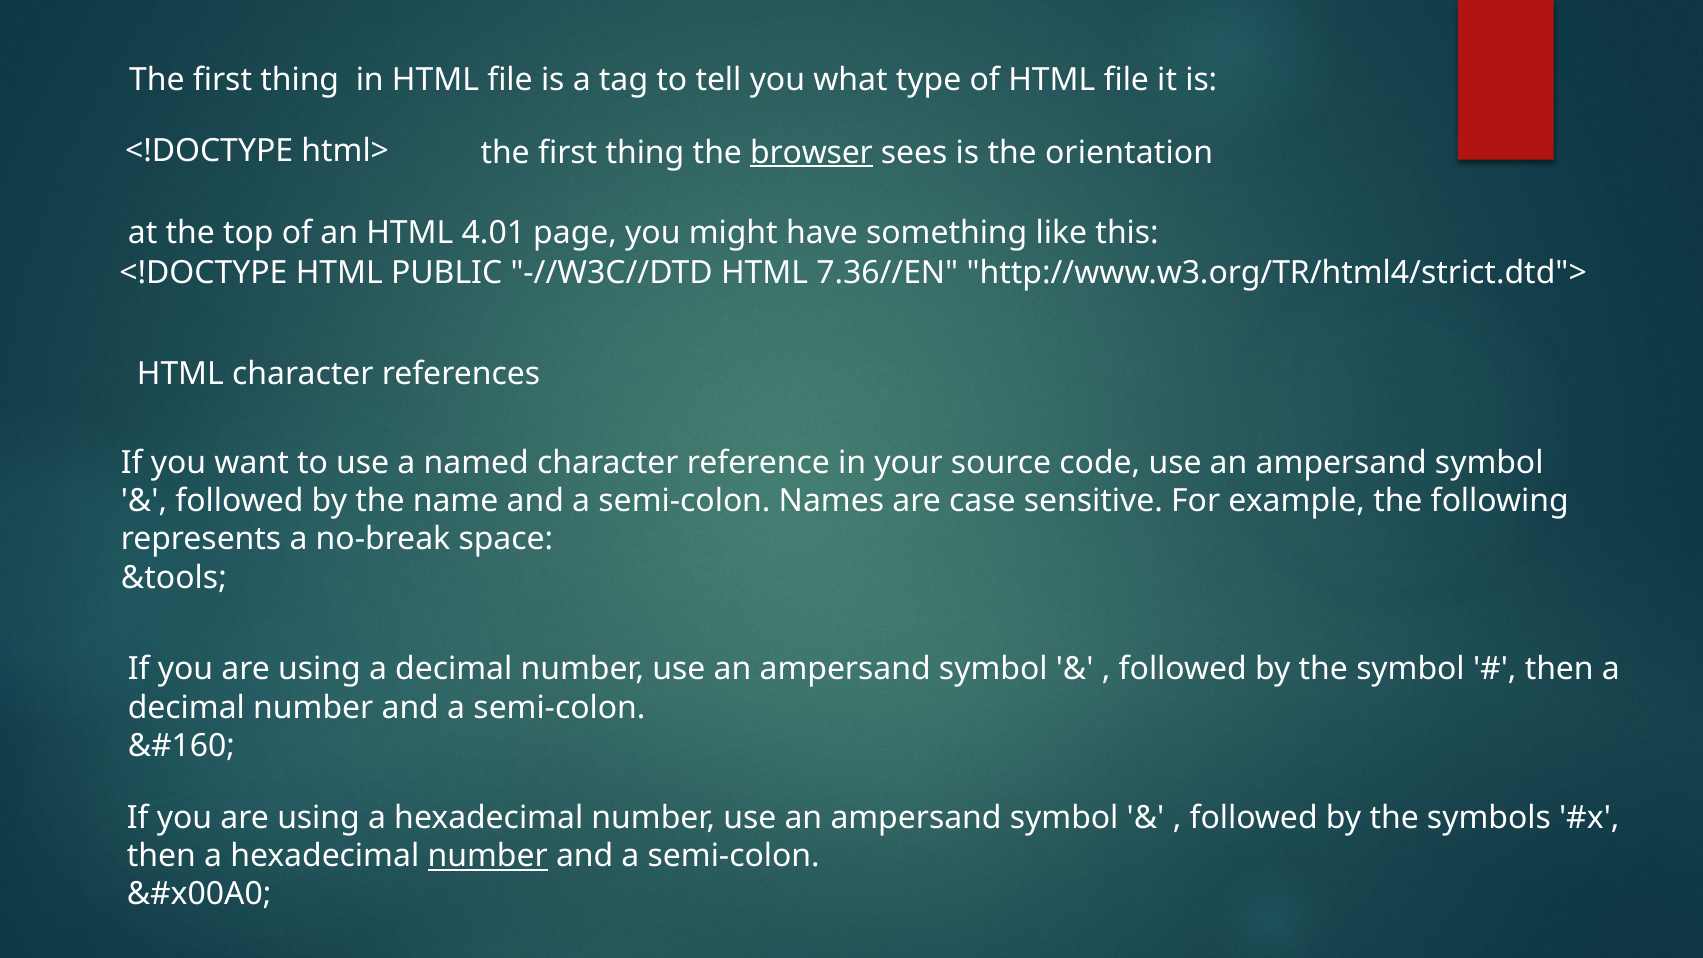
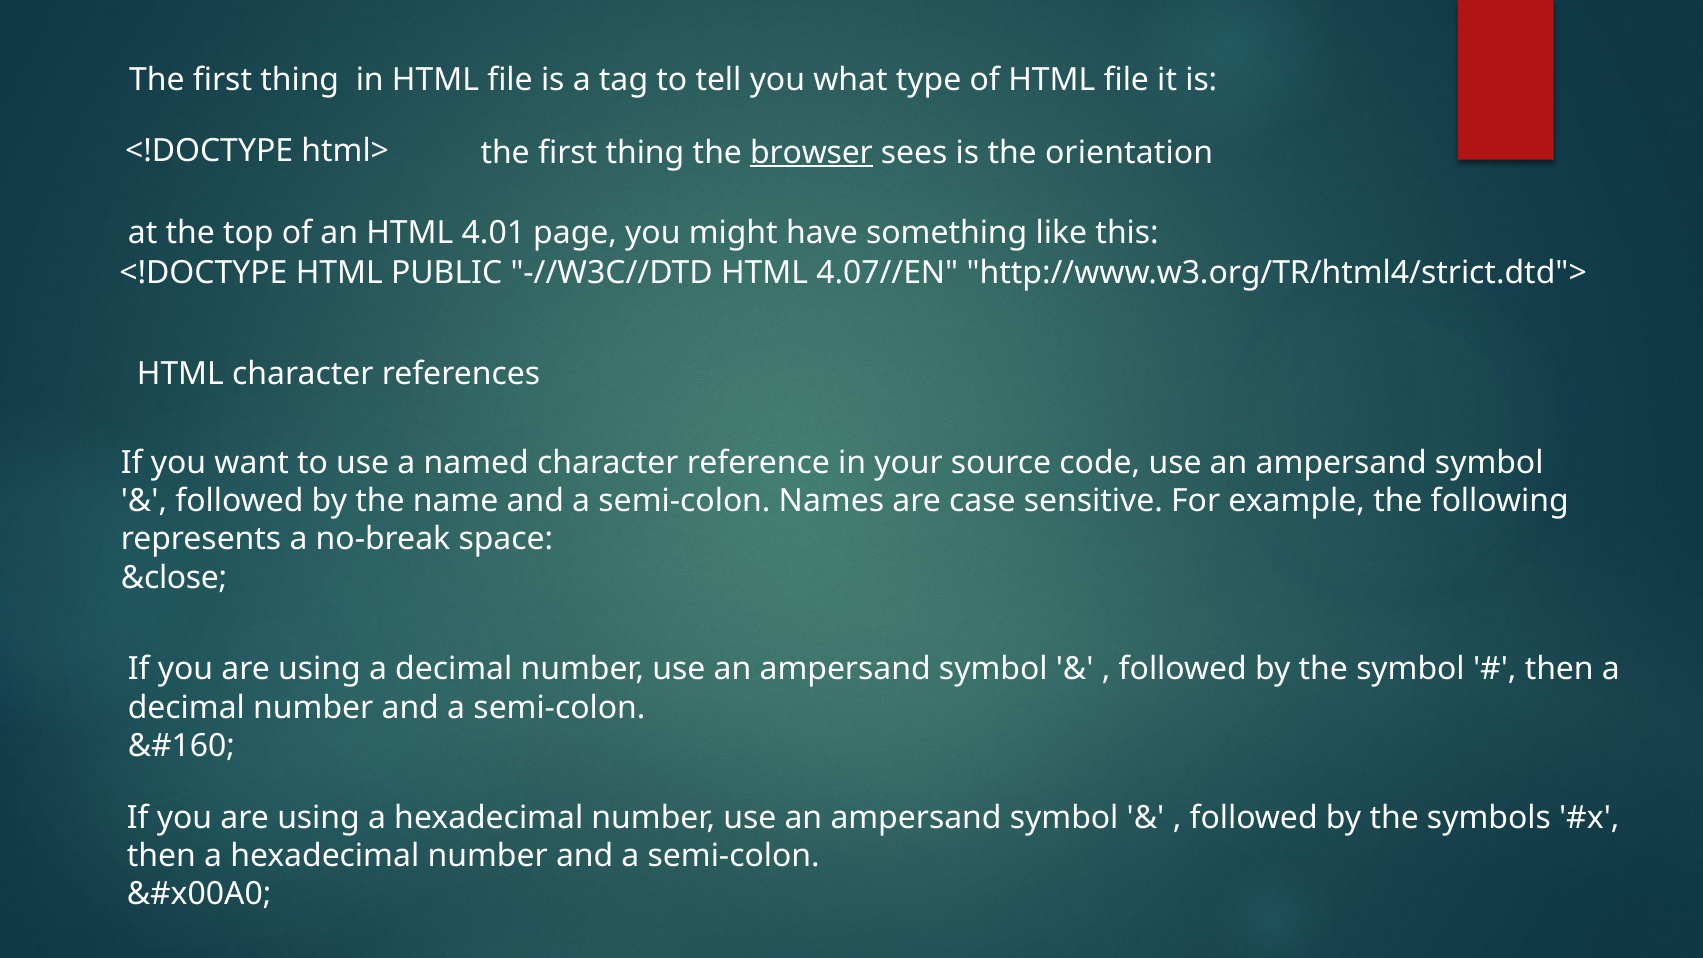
7.36//EN: 7.36//EN -> 4.07//EN (887, 273)
&tools: &tools -> &close (174, 578)
number underline: present -> none (488, 856)
